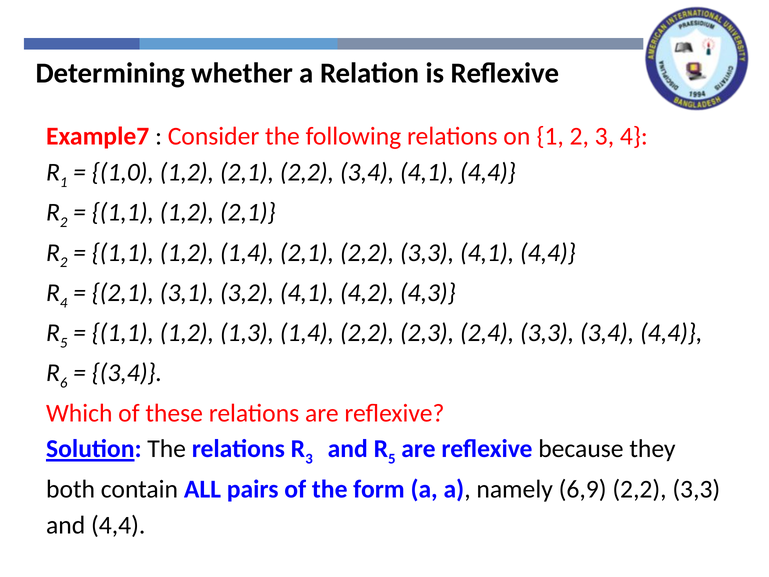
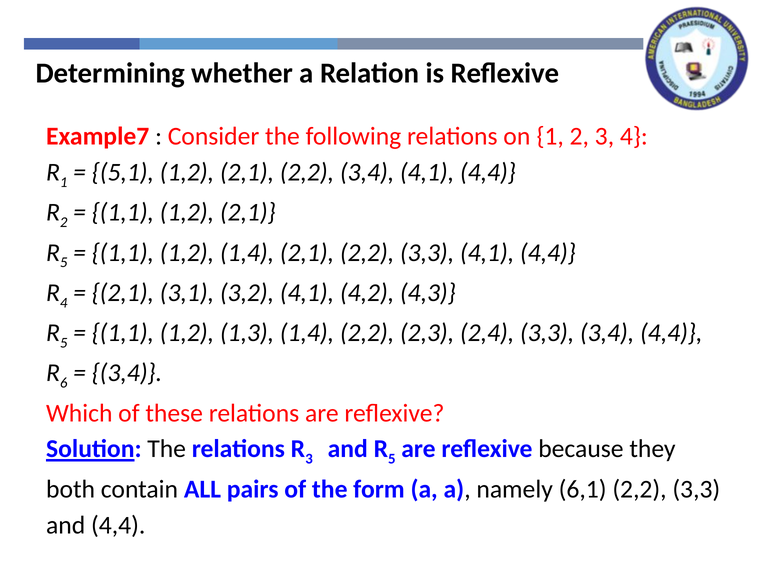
1,0: 1,0 -> 5,1 (123, 172)
2: 2 -> 5 (64, 262)
6,9: 6,9 -> 6,1 (583, 489)
